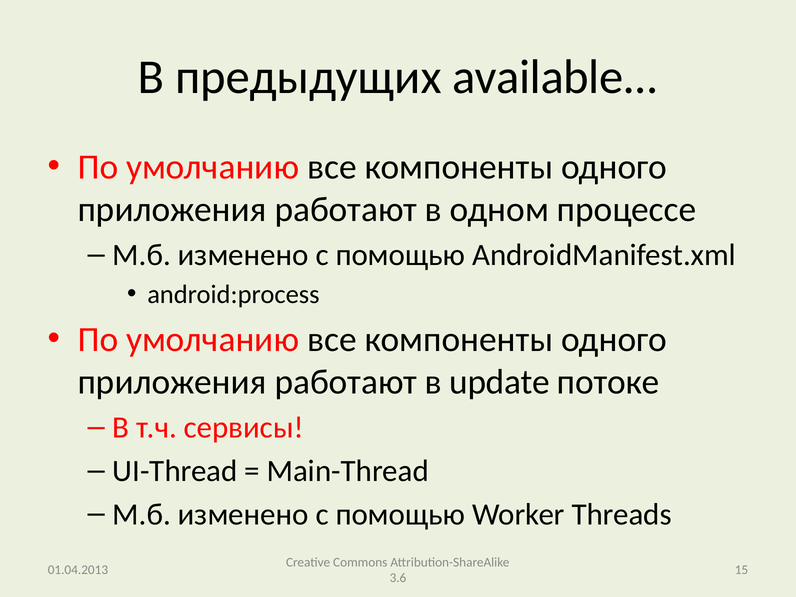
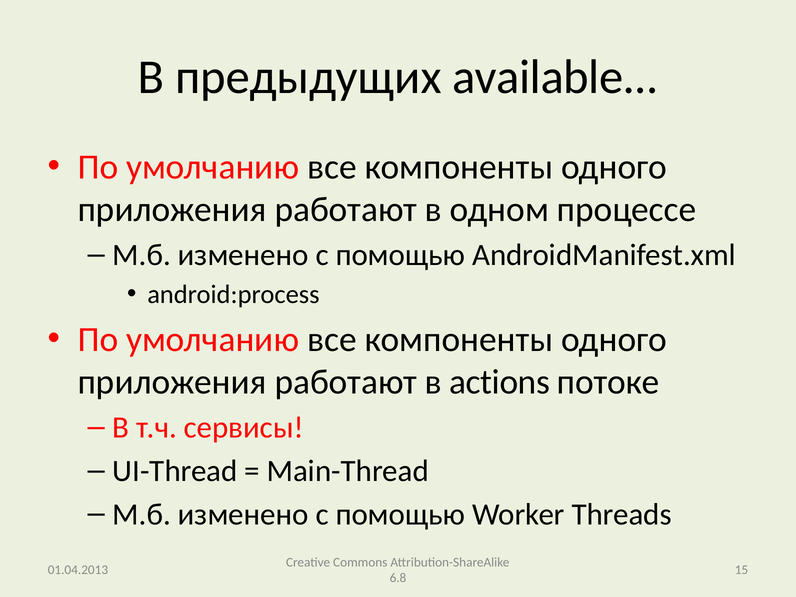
update: update -> actions (500, 382)
3.6: 3.6 -> 6.8 (398, 578)
